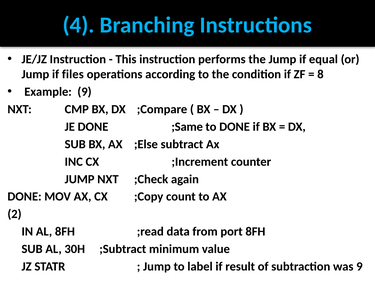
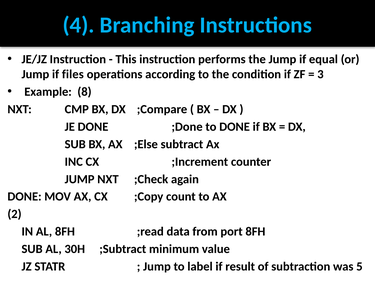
8: 8 -> 3 (320, 74)
Example 9: 9 -> 8 (84, 92)
;Same: ;Same -> ;Done (187, 127)
was 9: 9 -> 5 (359, 267)
